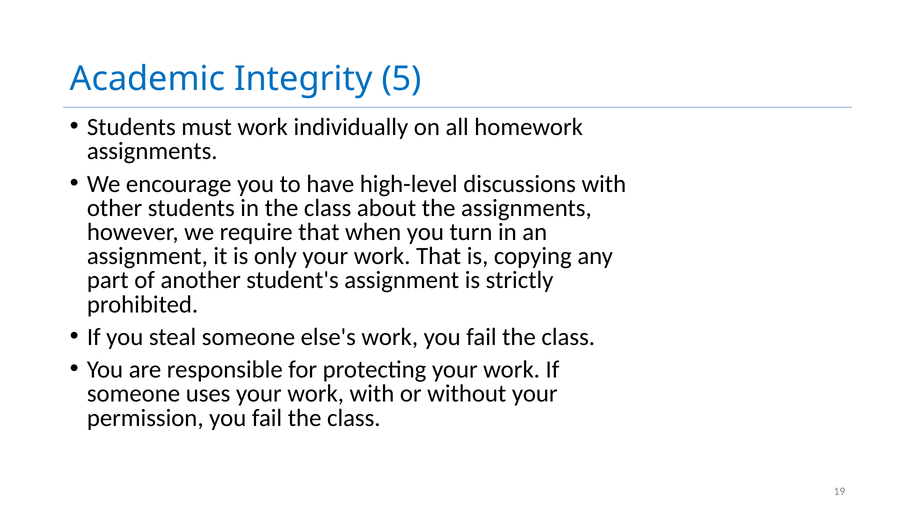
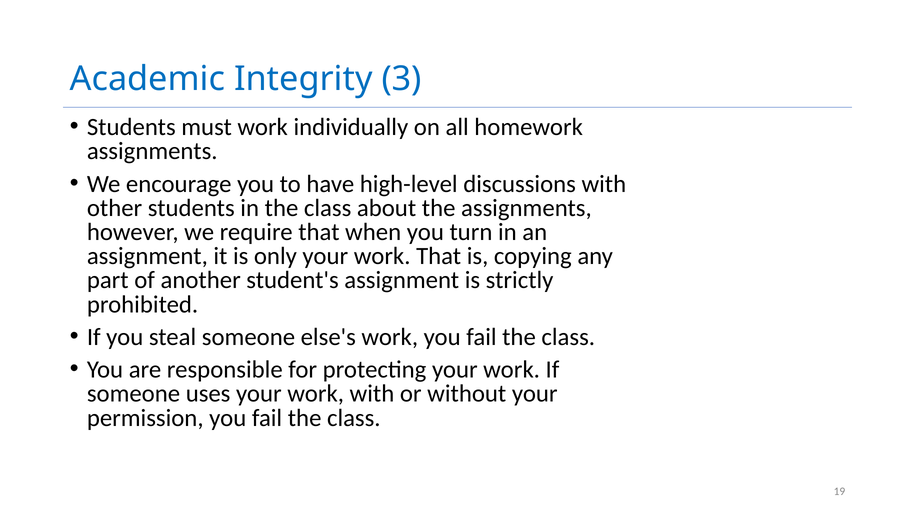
5: 5 -> 3 (402, 79)
